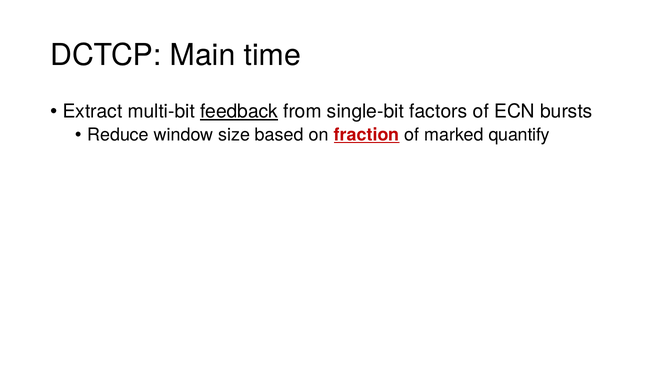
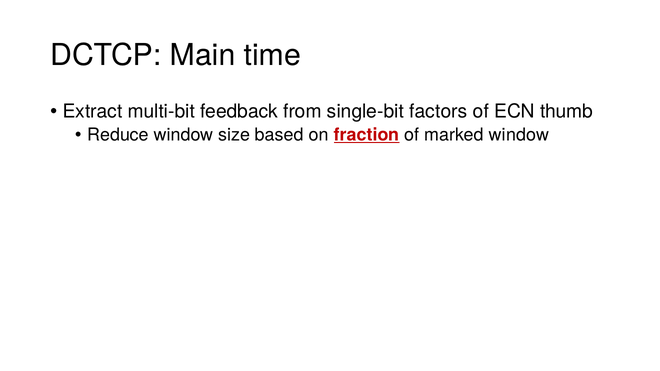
feedback underline: present -> none (239, 112)
bursts: bursts -> thumb (566, 112)
marked quantify: quantify -> window (519, 135)
